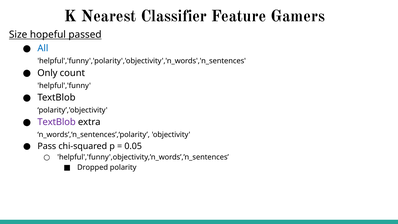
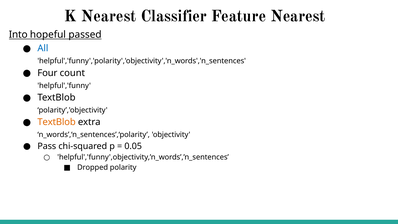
Feature Gamers: Gamers -> Nearest (298, 16)
Size: Size -> Into (18, 34)
Only: Only -> Four (47, 73)
TextBlob colour: purple -> orange (57, 122)
